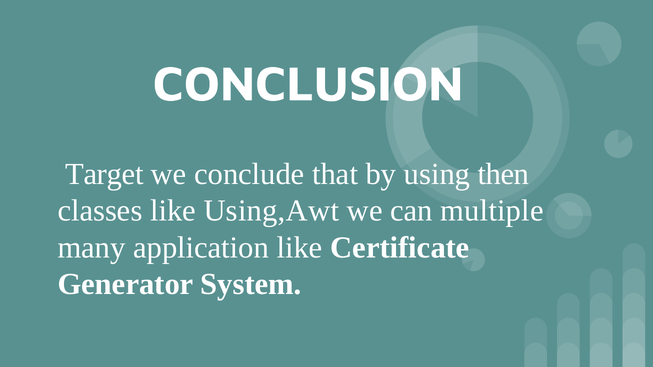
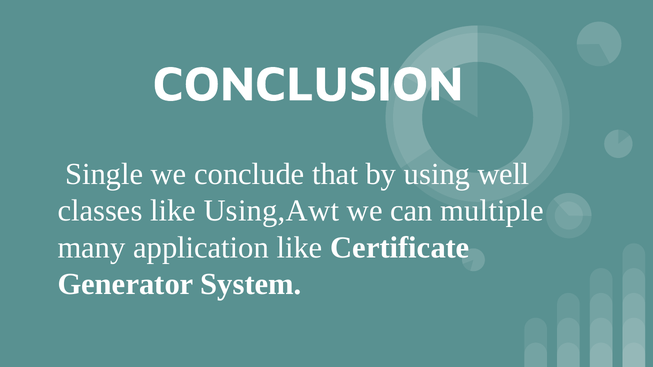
Target: Target -> Single (104, 174)
then: then -> well (503, 174)
